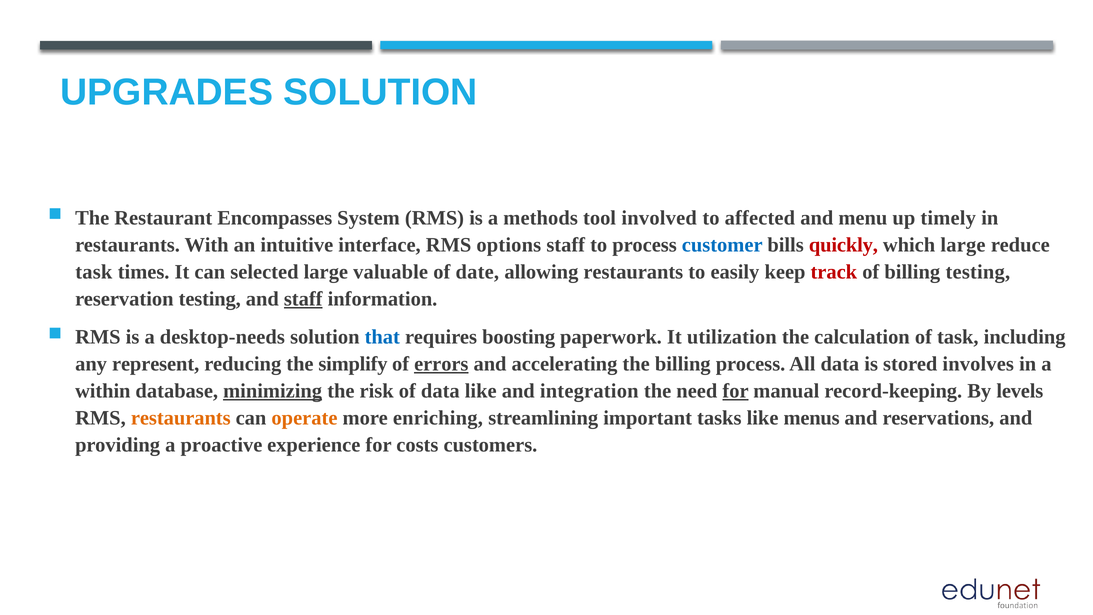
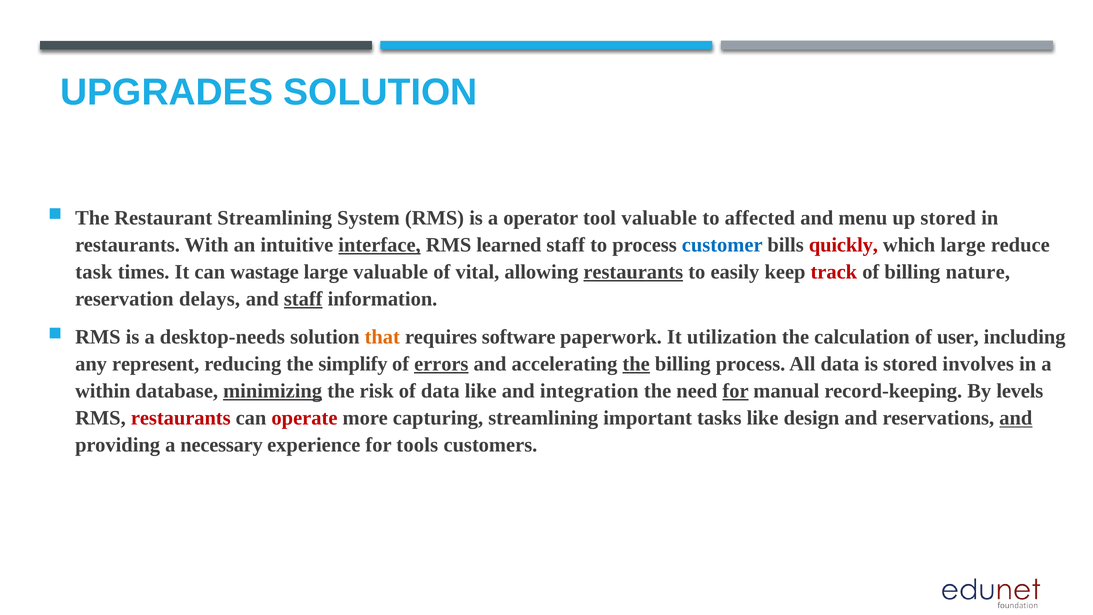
Restaurant Encompasses: Encompasses -> Streamlining (275, 218)
methods: methods -> operator (541, 218)
tool involved: involved -> valuable (659, 218)
up timely: timely -> stored (948, 218)
interface underline: none -> present (380, 245)
options: options -> learned (509, 245)
selected: selected -> wastage (265, 272)
date: date -> vital (477, 272)
restaurants underline: none -> present (633, 272)
billing testing: testing -> nature (978, 272)
reservation testing: testing -> delays (210, 299)
that colour: blue -> orange (382, 337)
boosting: boosting -> software (519, 337)
of task: task -> user (958, 337)
the underline: none -> present (636, 364)
restaurants colour: orange -> red (181, 418)
operate colour: orange -> red (304, 418)
enriching: enriching -> capturing (438, 418)
menus: menus -> design (811, 418)
and underline: none -> present (1016, 418)
proactive: proactive -> necessary (222, 445)
costs: costs -> tools (417, 445)
